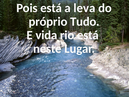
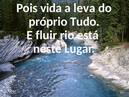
Pois está: está -> vida (51, 8)
vida: vida -> fluir (46, 35)
